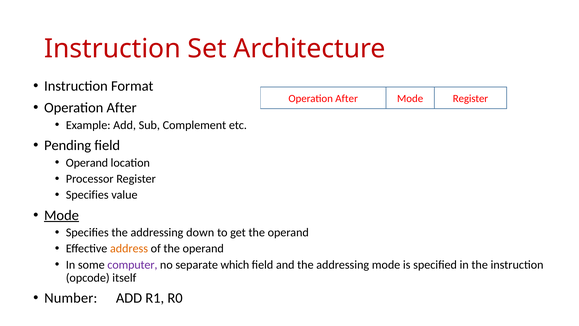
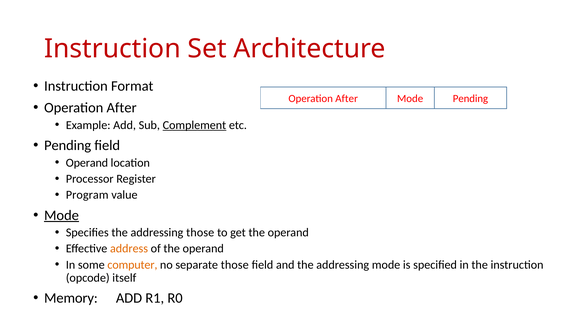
Mode Register: Register -> Pending (470, 98)
Complement underline: none -> present (194, 125)
Specifies: Specifies -> Program (87, 195)
addressing down: down -> those (200, 232)
computer colour: purple -> orange (132, 264)
separate which: which -> those (235, 264)
Number: Number -> Memory (71, 298)
